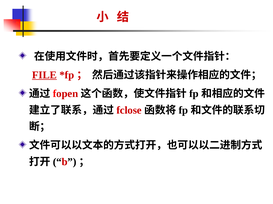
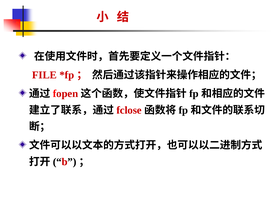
FILE underline: present -> none (44, 75)
